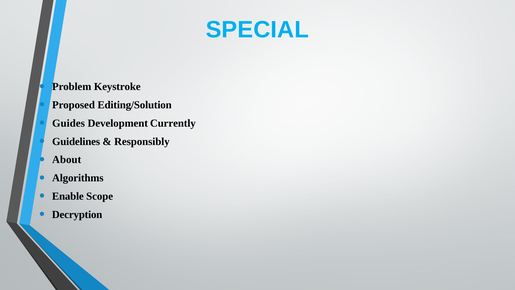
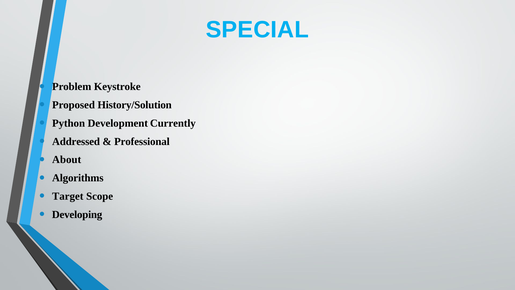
Editing/Solution: Editing/Solution -> History/Solution (135, 105)
Guides: Guides -> Python (69, 123)
Guidelines: Guidelines -> Addressed (76, 141)
Responsibly: Responsibly -> Professional (142, 141)
Enable: Enable -> Target (68, 196)
Decryption: Decryption -> Developing (77, 214)
